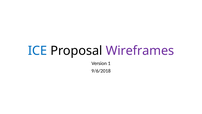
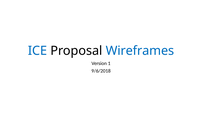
Wireframes colour: purple -> blue (140, 50)
